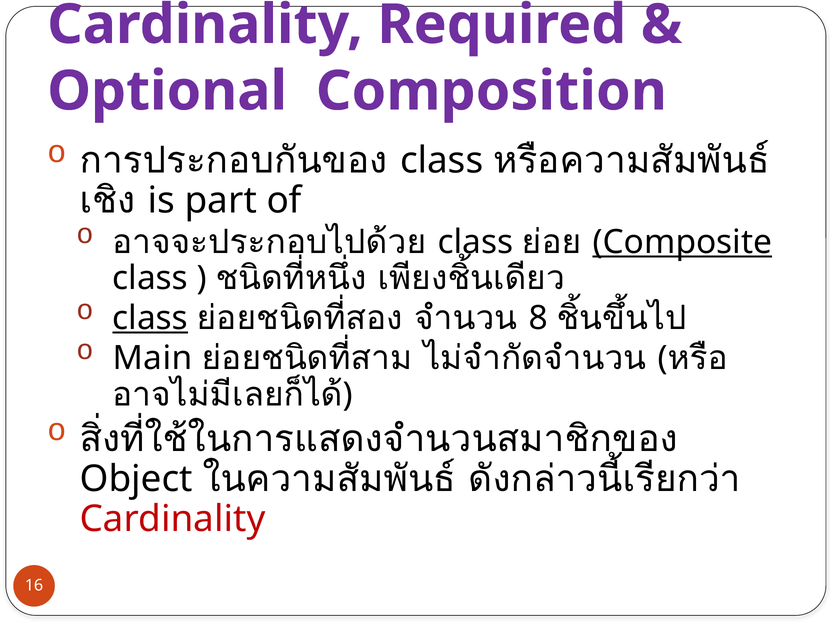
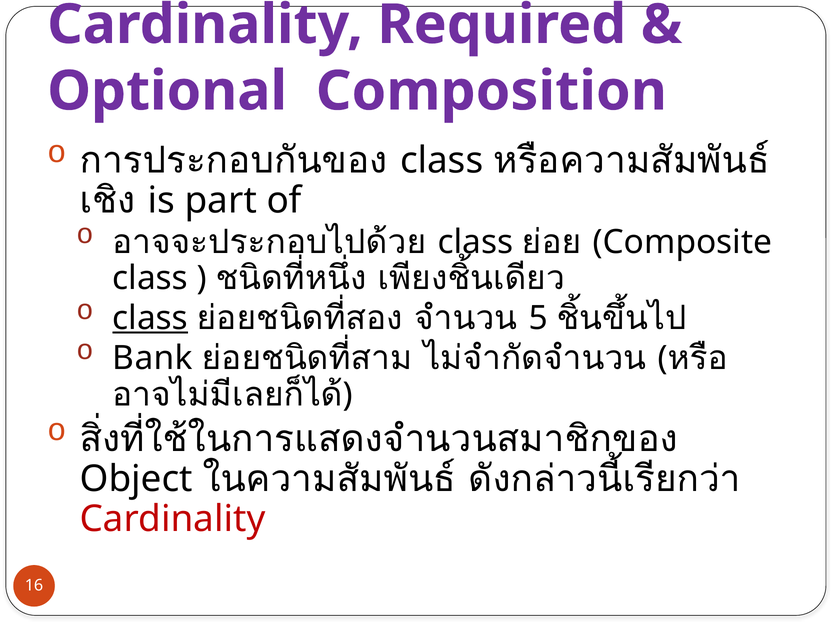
Composite underline: present -> none (682, 242)
8: 8 -> 5 (538, 318)
Main: Main -> Bank (153, 358)
